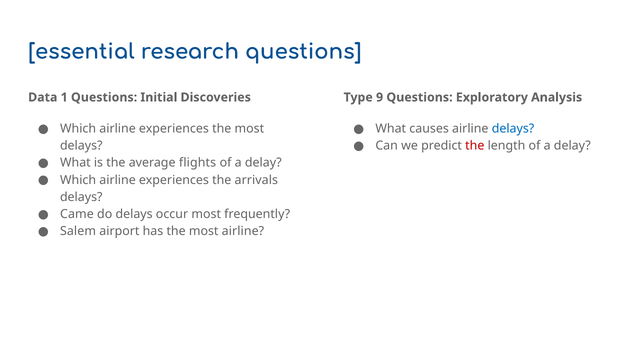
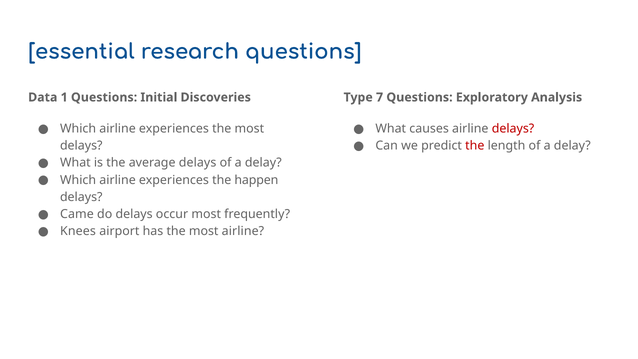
9: 9 -> 7 (380, 97)
delays colour: blue -> red (513, 129)
average flights: flights -> delays (198, 163)
arrivals: arrivals -> happen (256, 180)
Salem: Salem -> Knees (78, 231)
